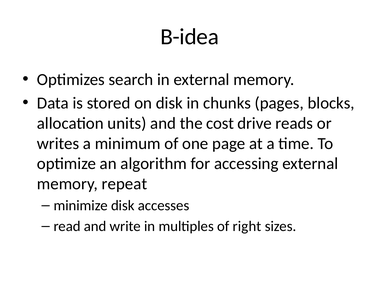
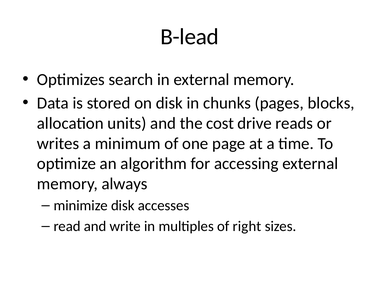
B-idea: B-idea -> B-lead (190, 37)
repeat: repeat -> always (125, 184)
